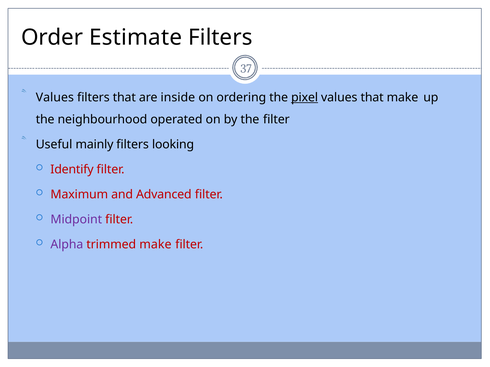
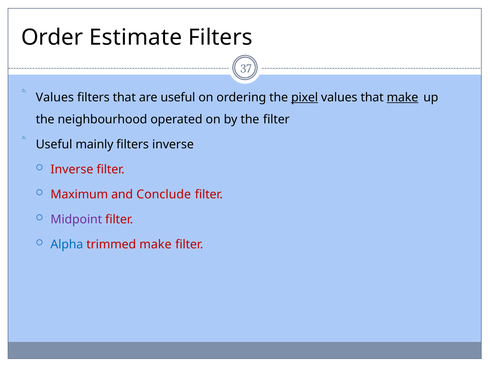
are inside: inside -> useful (178, 98)
make underline: none -> present (402, 98)
filters looking: looking -> inverse (173, 145)
Identify: Identify -> Inverse (72, 170)
Advanced: Advanced -> Conclude (164, 195)
Alpha colour: purple -> blue (67, 245)
